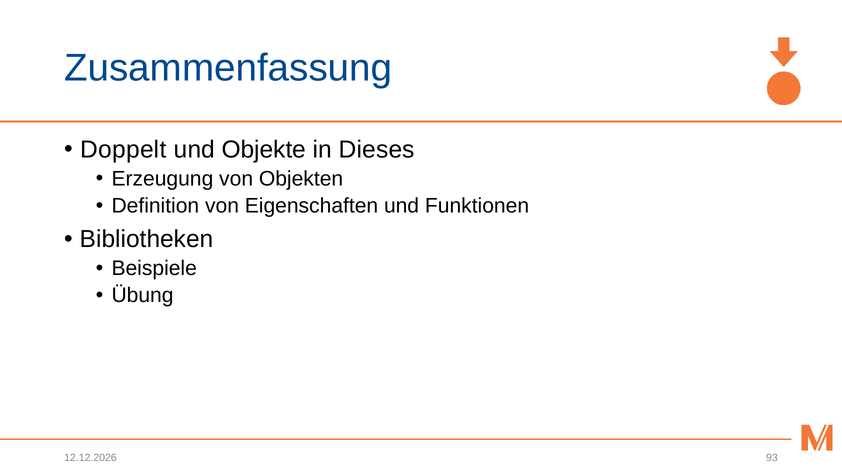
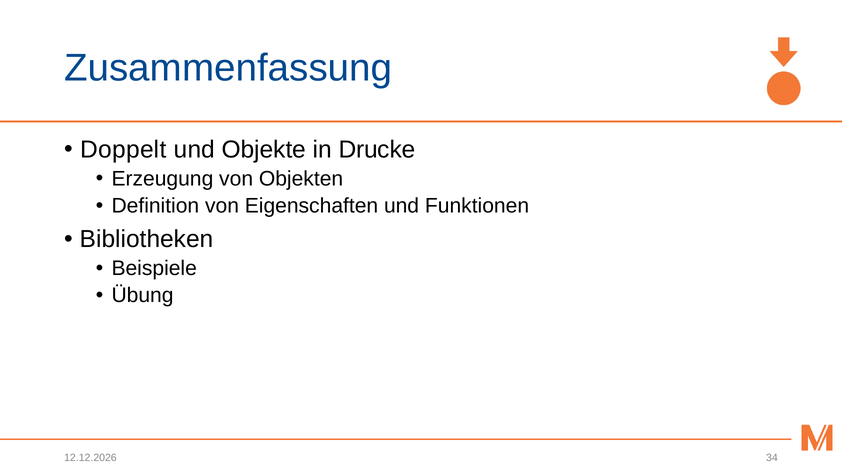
Dieses: Dieses -> Drucke (377, 150)
93: 93 -> 34 (772, 458)
